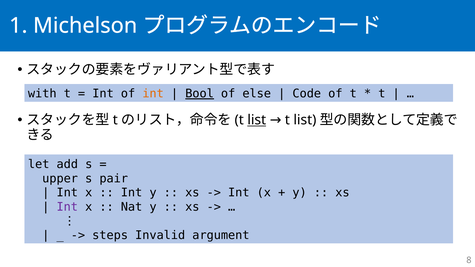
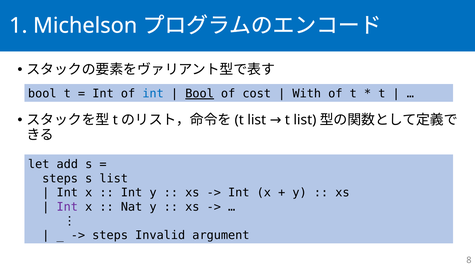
with: with -> bool (42, 94)
int colour: orange -> blue (153, 94)
else: else -> cost (257, 94)
Code: Code -> With (307, 94)
list underline: present -> none (257, 120)
upper: upper -> steps (60, 179)
s pair: pair -> list (114, 179)
